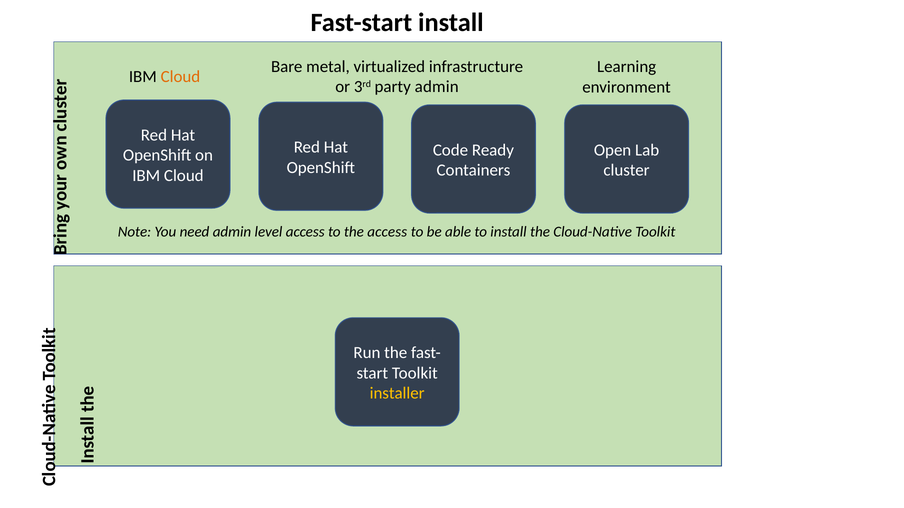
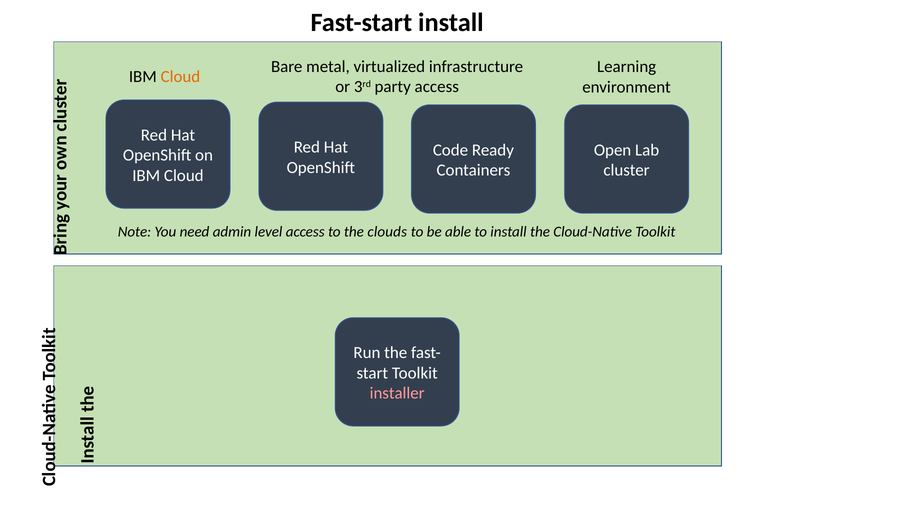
party admin: admin -> access (437, 87)
the access: access -> clouds (387, 232)
installer colour: yellow -> pink (397, 394)
